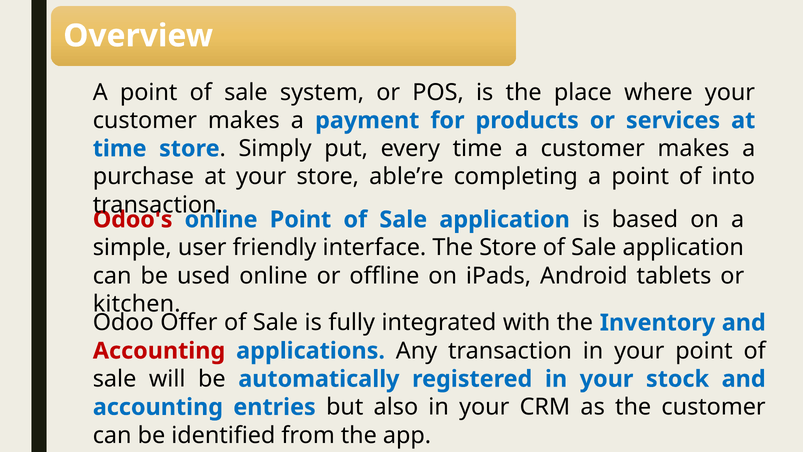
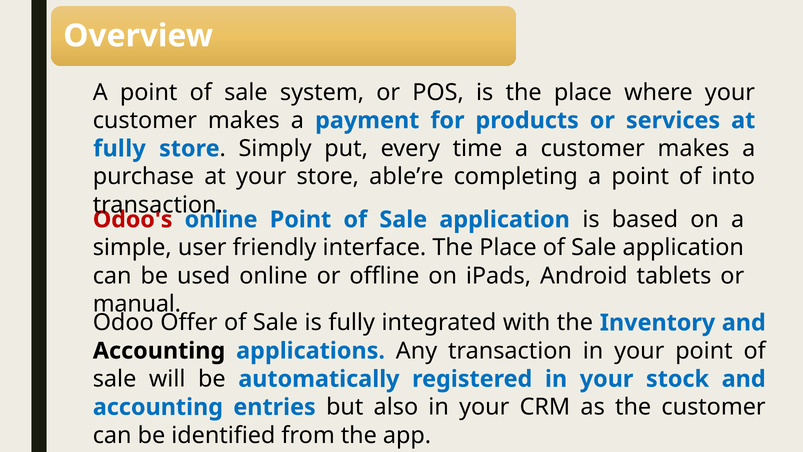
time: time -> fully (119, 148)
interface The Store: Store -> Place (508, 248)
kitchen: kitchen -> manual (137, 304)
Accounting colour: red -> black (159, 351)
